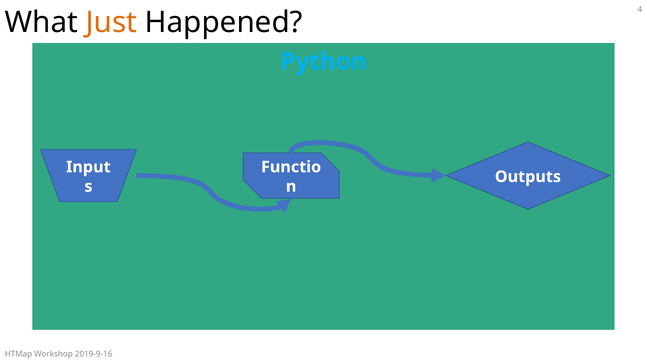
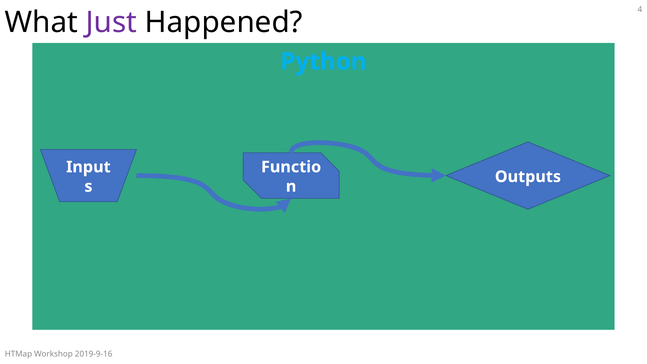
Just colour: orange -> purple (111, 23)
